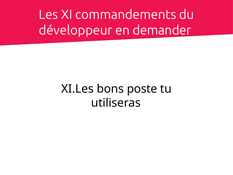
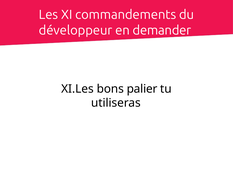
poste: poste -> palier (142, 89)
